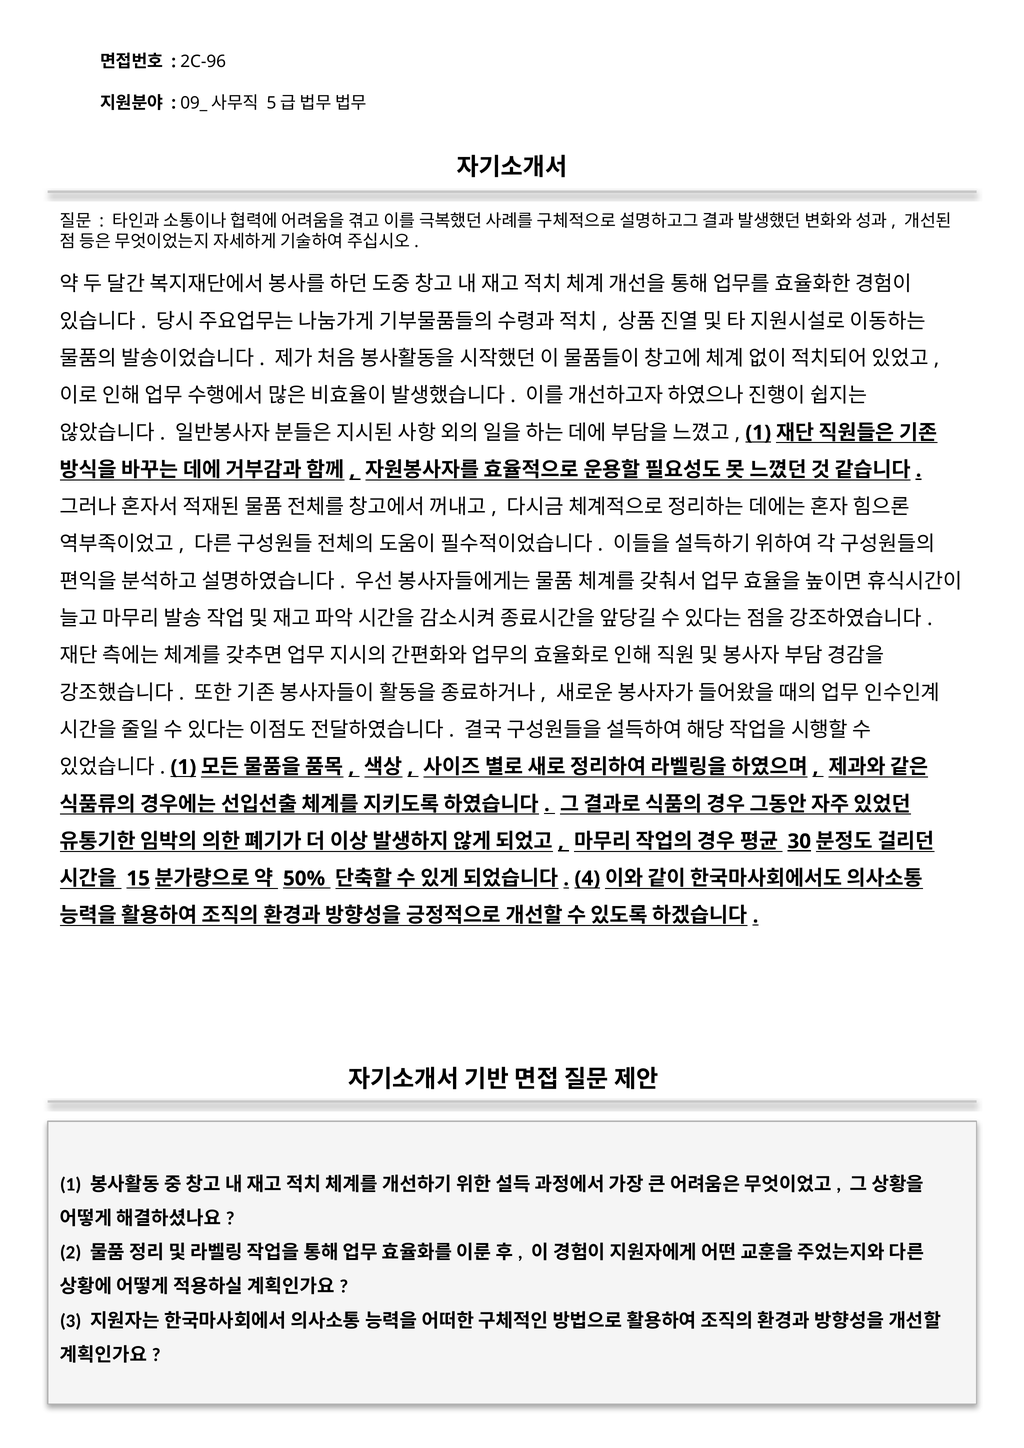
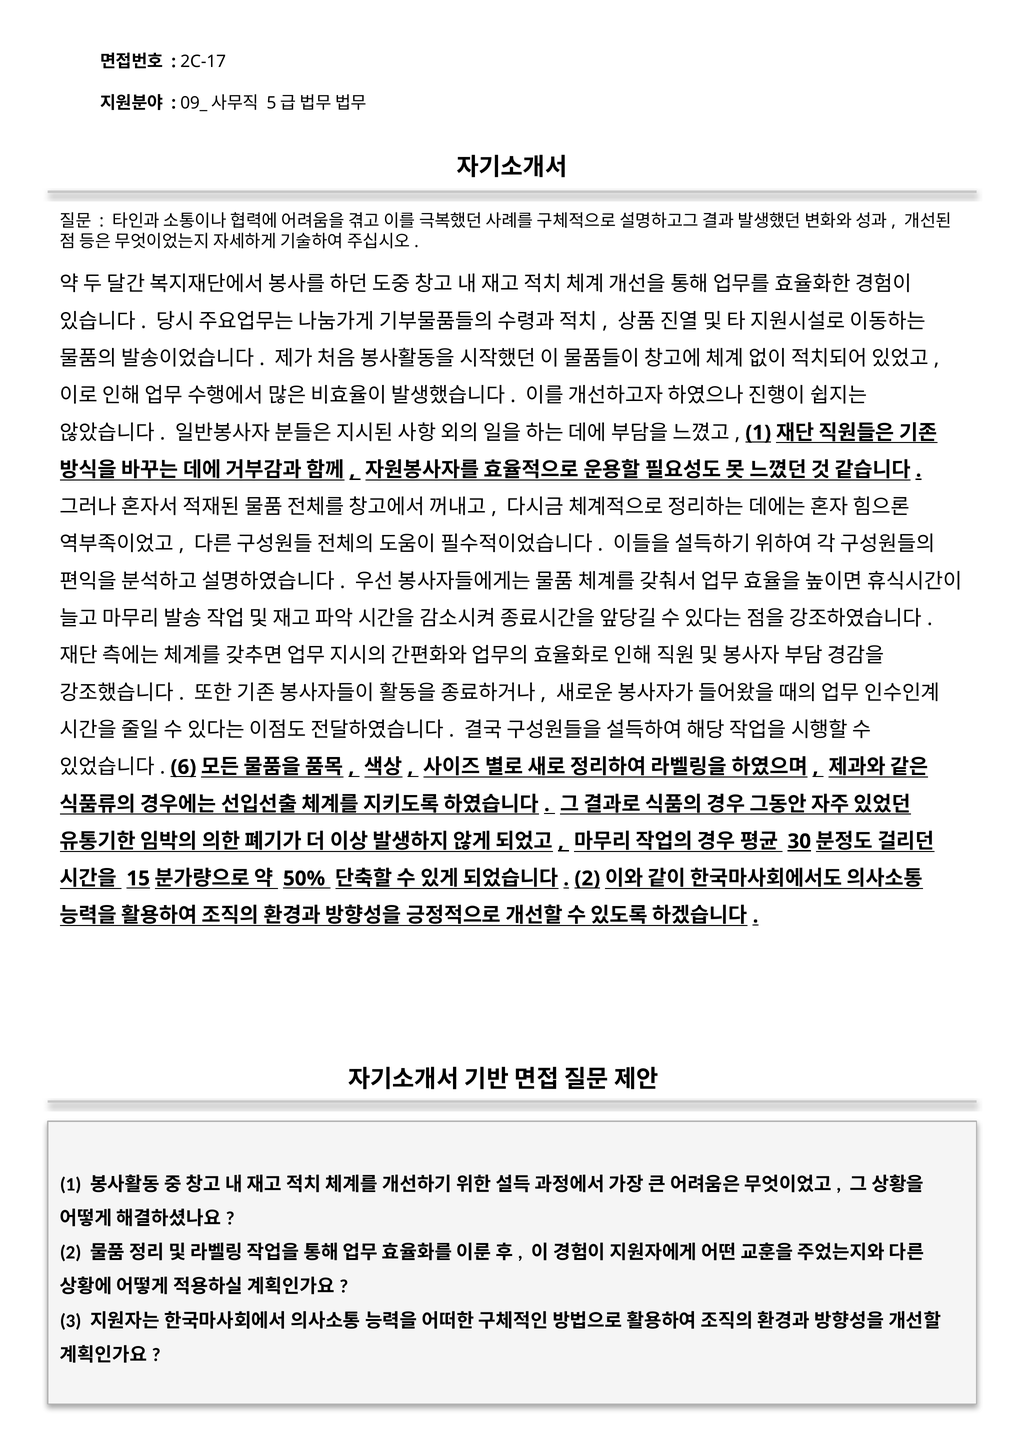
2C-96: 2C-96 -> 2C-17 (203, 62)
1: 1 -> 6 (183, 767)
4: 4 -> 2 (587, 879)
